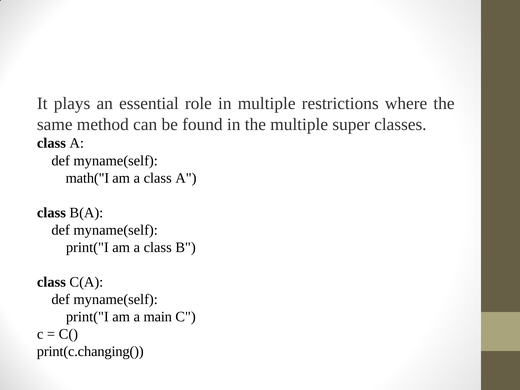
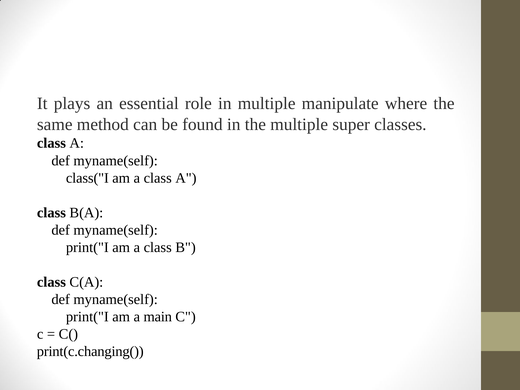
restrictions: restrictions -> manipulate (340, 104)
math("I: math("I -> class("I (87, 178)
